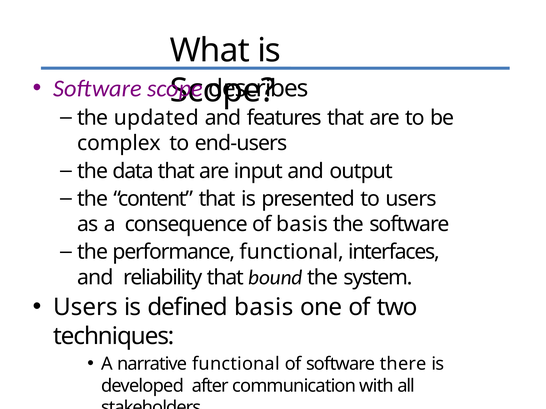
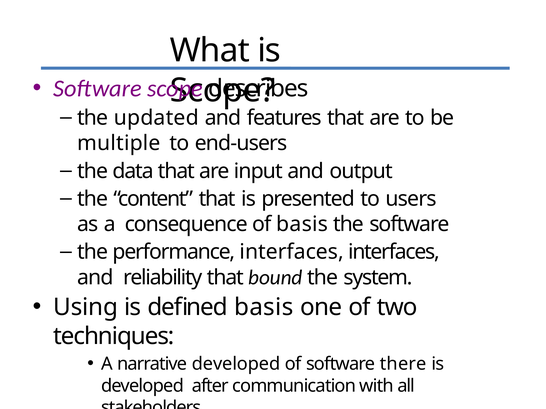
complex: complex -> multiple (119, 143)
performance functional: functional -> interfaces (292, 252)
Users: Users -> Using (86, 307)
narrative functional: functional -> developed (236, 364)
